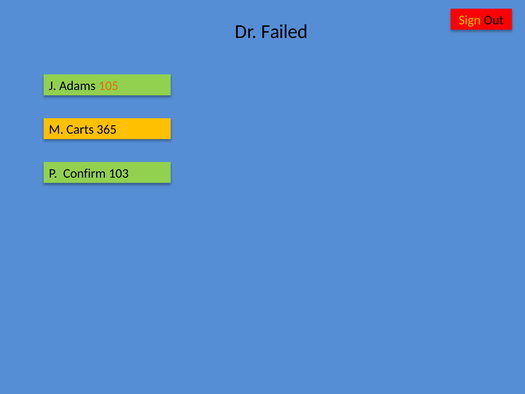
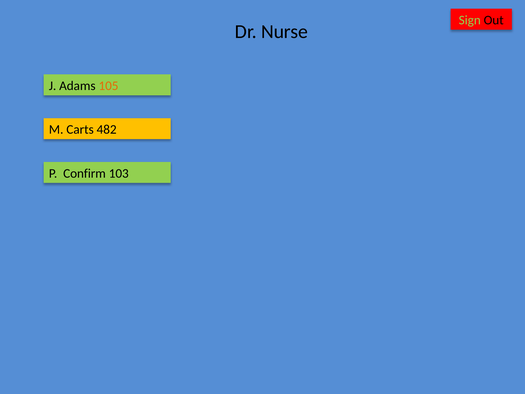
Sign colour: yellow -> light green (470, 20)
Failed: Failed -> Nurse (284, 32)
365: 365 -> 482 (107, 129)
